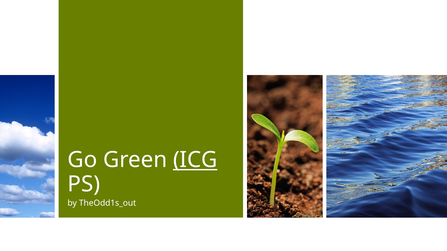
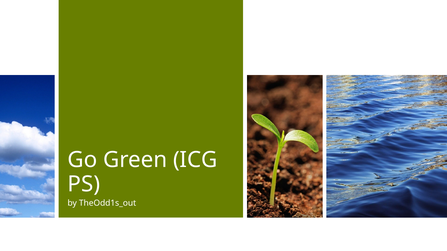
ICG underline: present -> none (195, 160)
